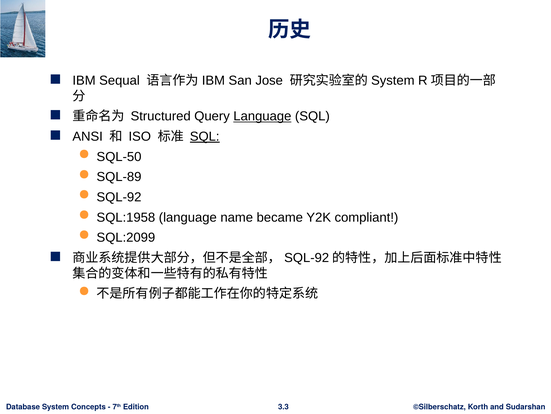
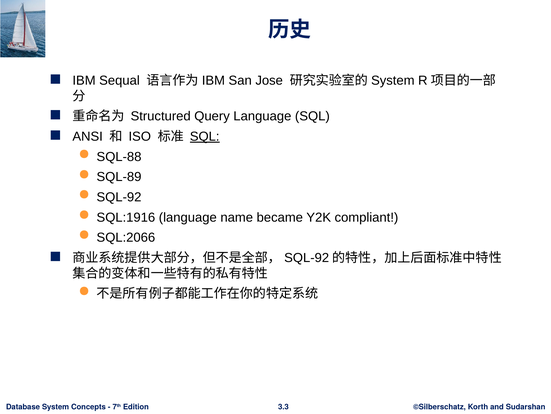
Language underline: present -> none (262, 116)
SQL-50: SQL-50 -> SQL-88 (119, 156)
SQL:1958: SQL:1958 -> SQL:1916 (126, 217)
SQL:2099: SQL:2099 -> SQL:2066 (126, 237)
